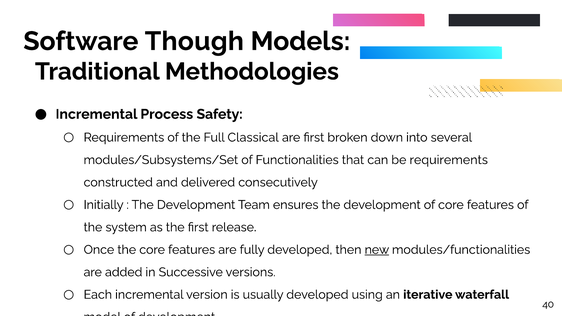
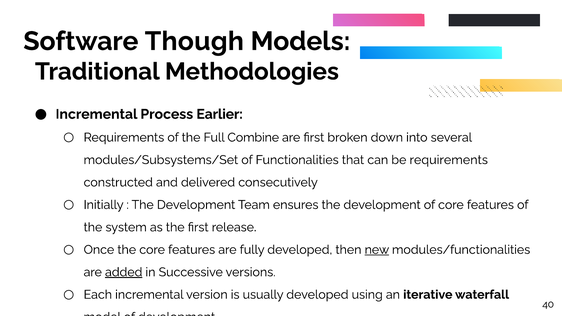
Safety: Safety -> Earlier (220, 114)
Classical: Classical -> Combine (253, 138)
added underline: none -> present (124, 272)
